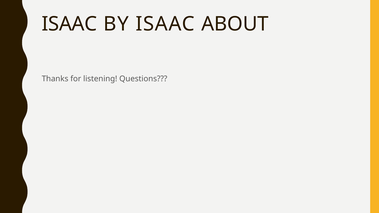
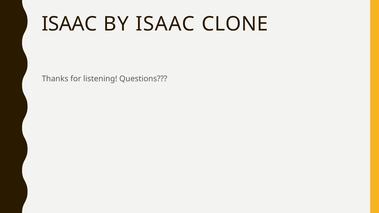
ABOUT: ABOUT -> CLONE (235, 24)
